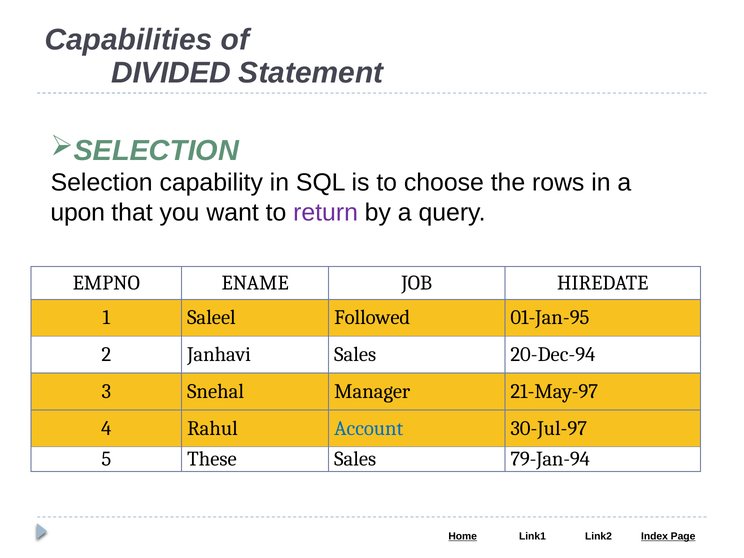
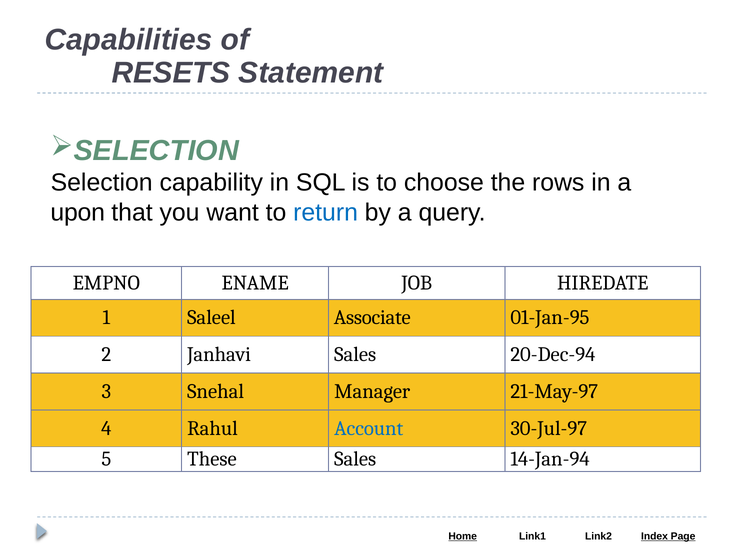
DIVIDED: DIVIDED -> RESETS (171, 73)
return colour: purple -> blue (326, 212)
Followed: Followed -> Associate (372, 318)
79-Jan-94: 79-Jan-94 -> 14-Jan-94 (550, 459)
